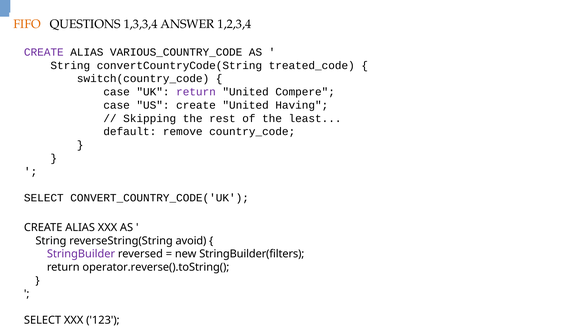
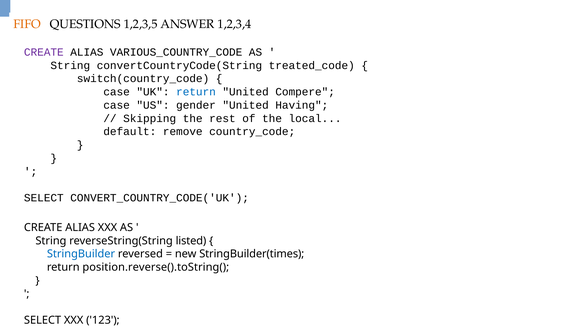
1,3,3,4: 1,3,3,4 -> 1,2,3,5 (141, 24)
return colour: purple -> blue (196, 92)
US create: create -> gender (196, 105)
least: least -> local (315, 118)
avoid: avoid -> listed (191, 241)
StringBuilder colour: purple -> blue (81, 254)
StringBuilder(filters: StringBuilder(filters -> StringBuilder(times (252, 254)
operator.reverse().toString(: operator.reverse().toString( -> position.reverse().toString( (156, 267)
